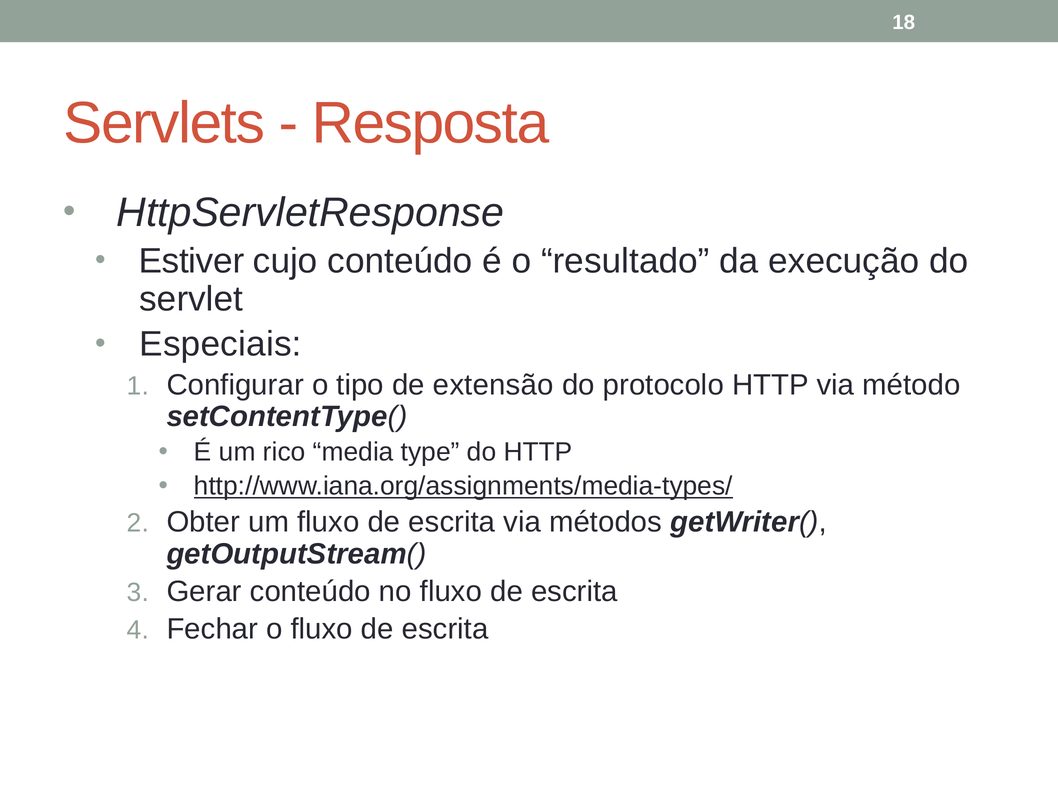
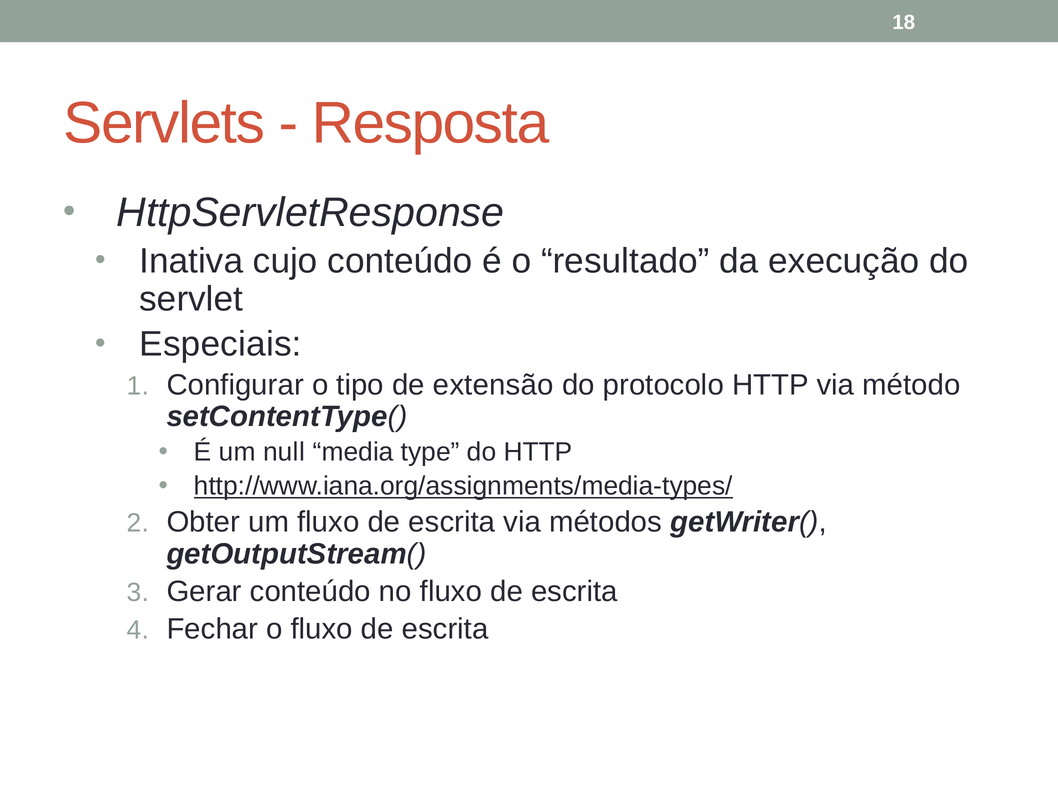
Estiver: Estiver -> Inativa (191, 261)
rico: rico -> null (284, 452)
